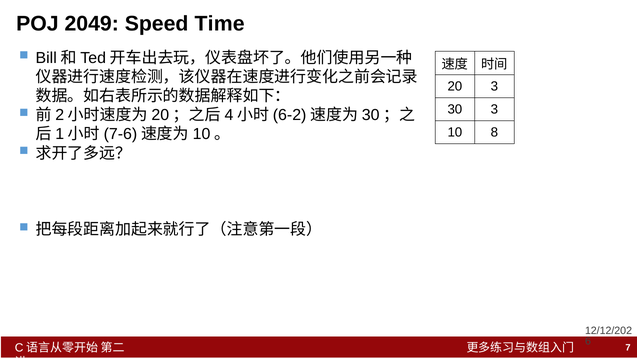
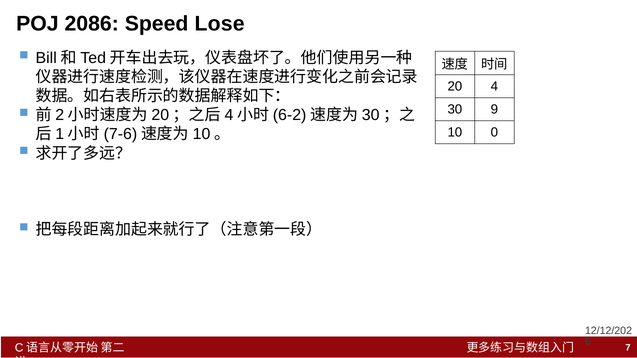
2049: 2049 -> 2086 (92, 24)
Time: Time -> Lose (220, 24)
20 3: 3 -> 4 (494, 87)
30 3: 3 -> 9 (494, 110)
8: 8 -> 0 (494, 132)
